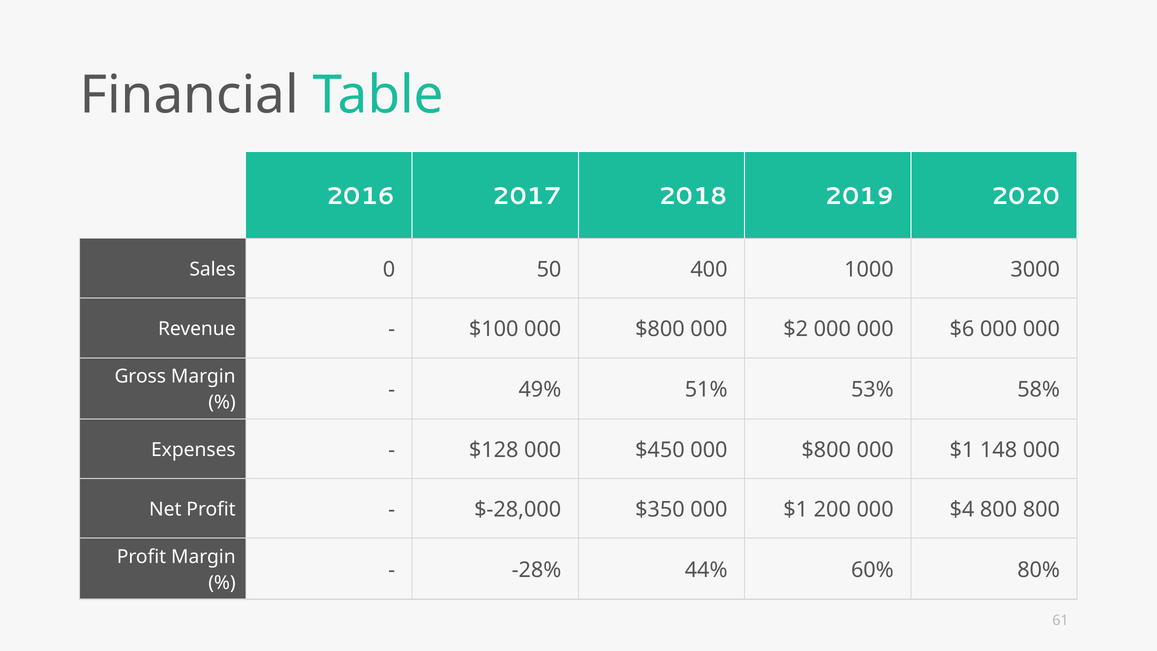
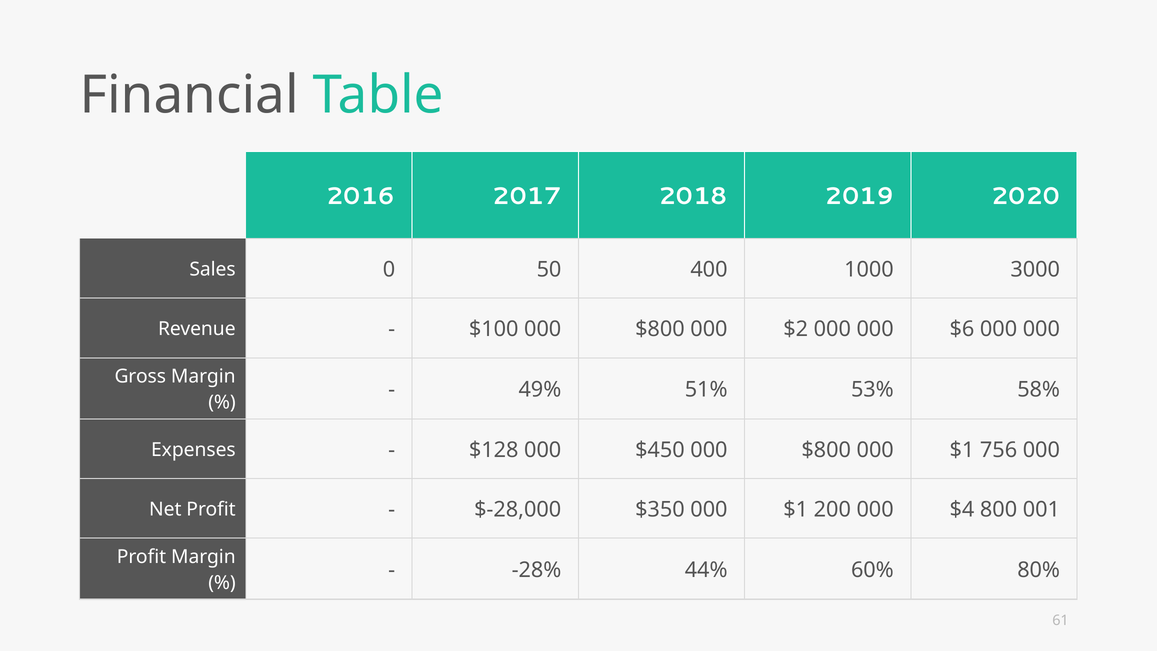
148: 148 -> 756 (999, 450)
800 800: 800 -> 001 (1041, 509)
